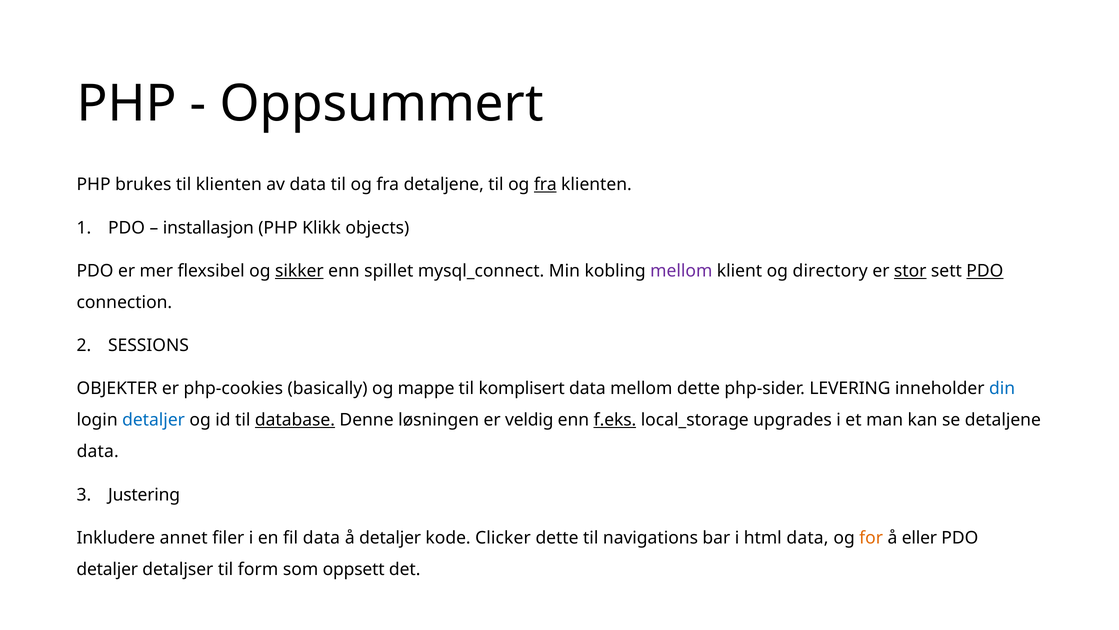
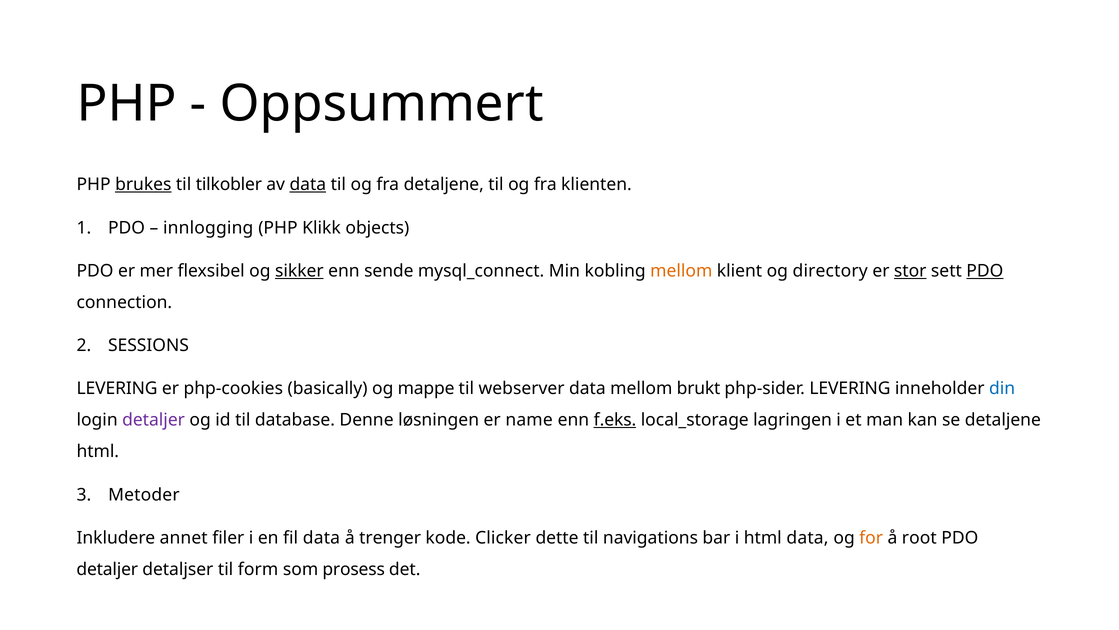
brukes underline: none -> present (143, 184)
til klienten: klienten -> tilkobler (229, 184)
data underline: none -> present (308, 184)
fra underline: present -> none (545, 184)
installasjon: installasjon -> innlogging (208, 228)
spillet: spillet -> sende (389, 271)
mellom colour: purple -> orange (681, 271)
OBJEKTER: OBJEKTER -> LEVERING (117, 388)
komplisert: komplisert -> webserver (522, 388)
mellom dette: dette -> brukt (699, 388)
detaljer colour: blue -> purple (154, 420)
database underline: present -> none (295, 420)
veldig: veldig -> name (529, 420)
upgrades: upgrades -> lagringen (793, 420)
data: data -> html (98, 451)
Justering: Justering -> Metoder (144, 494)
å detaljer: detaljer -> trenger (390, 537)
eller: eller -> root (919, 537)
oppsett: oppsett -> prosess (354, 569)
